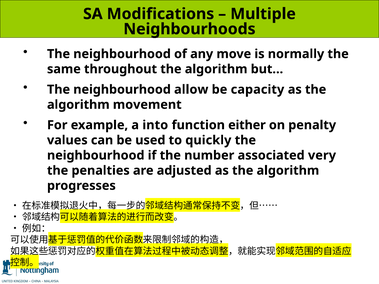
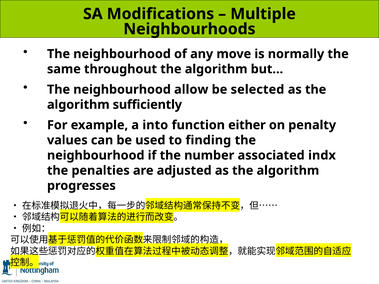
capacity: capacity -> selected (257, 90)
movement: movement -> sufficiently (147, 105)
quickly: quickly -> finding (208, 140)
very: very -> indx (322, 155)
